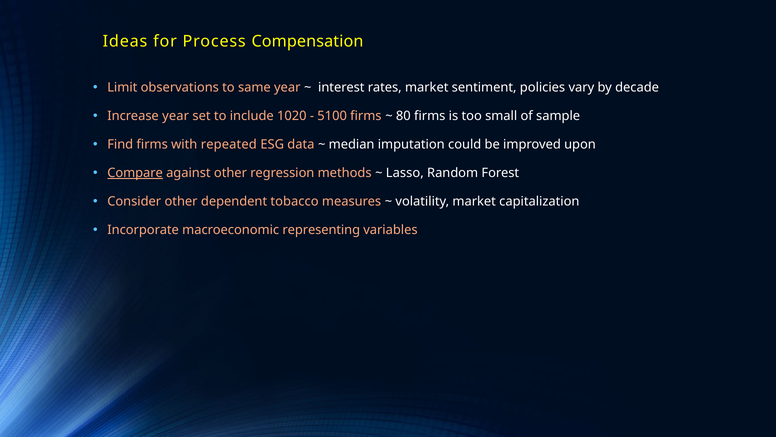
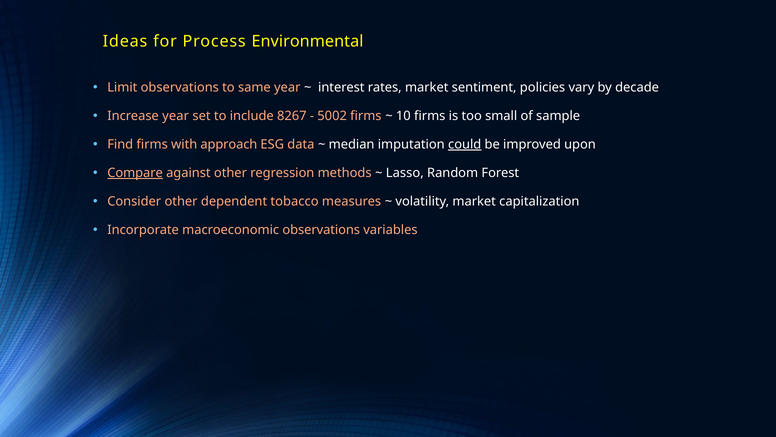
Compensation: Compensation -> Environmental (307, 42)
1020: 1020 -> 8267 (292, 116)
5100: 5100 -> 5002 (332, 116)
80: 80 -> 10 (403, 116)
repeated: repeated -> approach (229, 144)
could underline: none -> present (465, 144)
macroeconomic representing: representing -> observations (321, 230)
